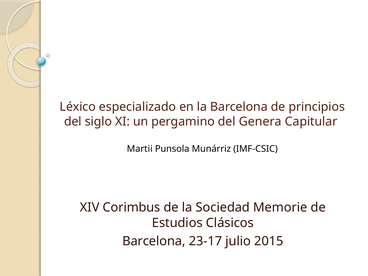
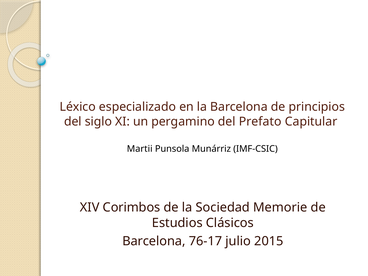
Genera: Genera -> Prefato (260, 122)
Corimbus: Corimbus -> Corimbos (132, 208)
23-17: 23-17 -> 76-17 (206, 241)
